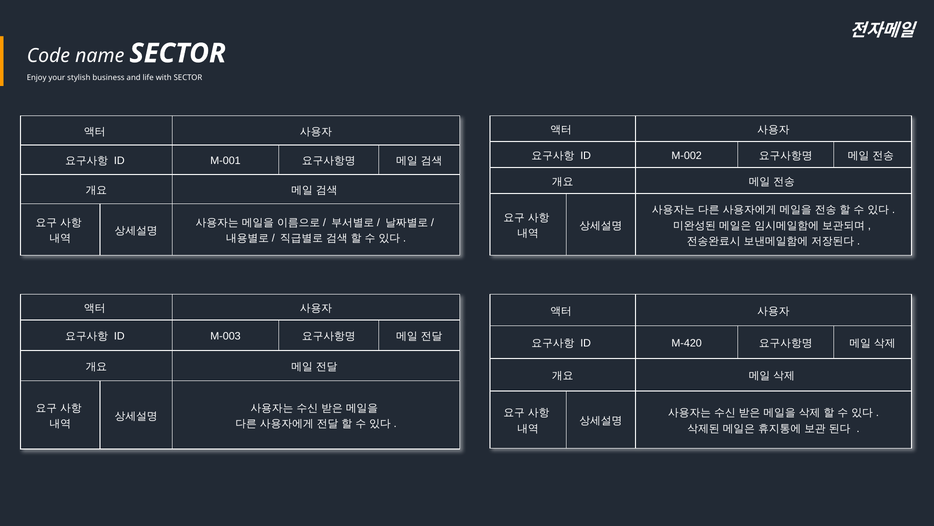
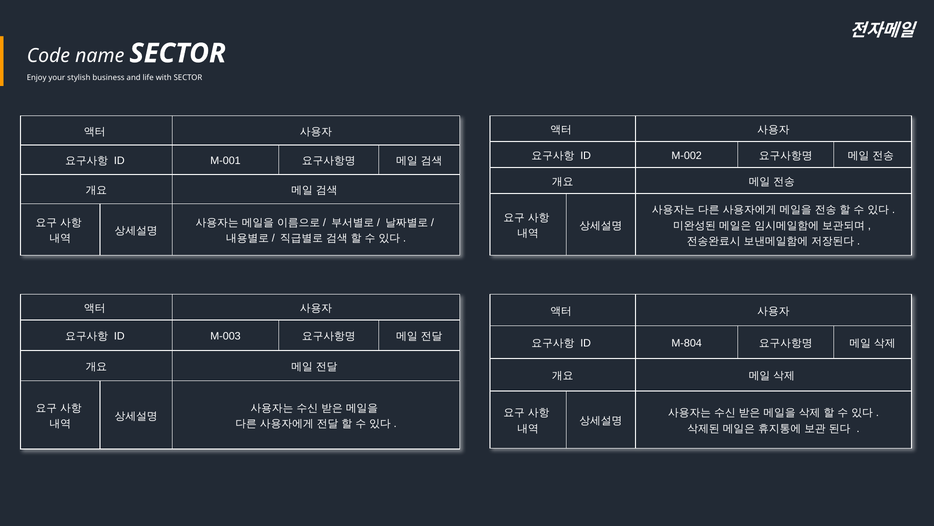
M-420: M-420 -> M-804 (687, 343)
